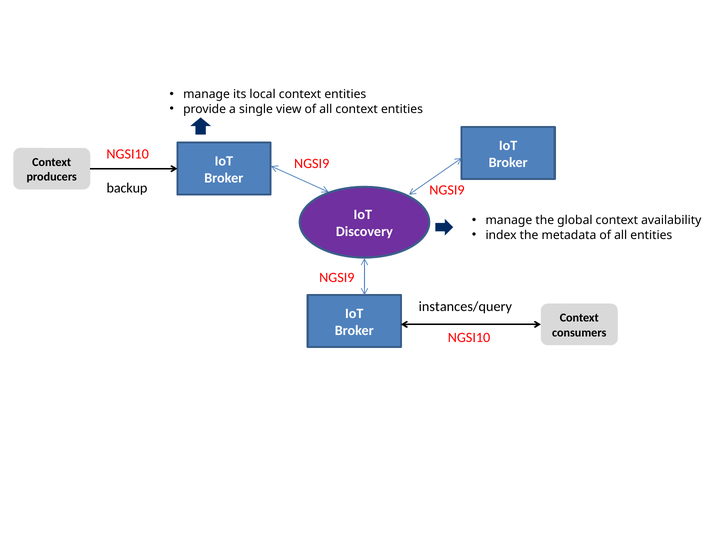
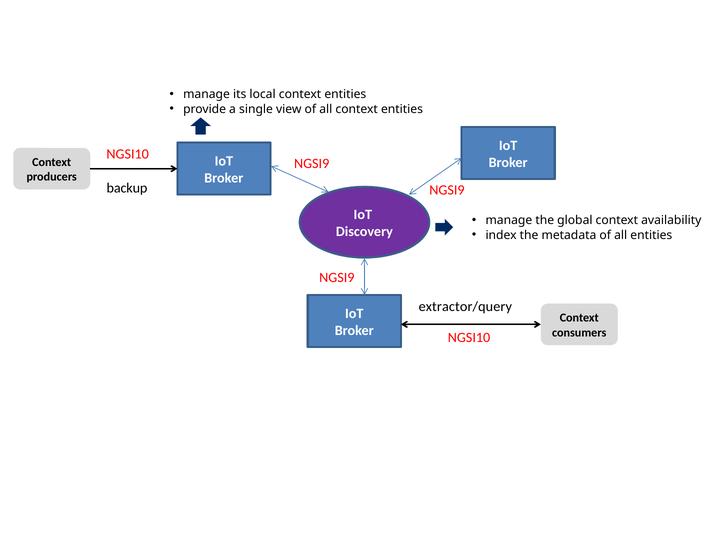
instances/query: instances/query -> extractor/query (465, 306)
